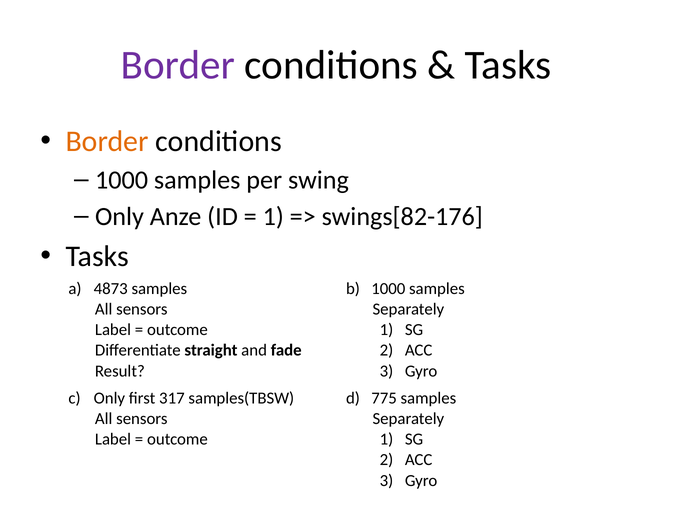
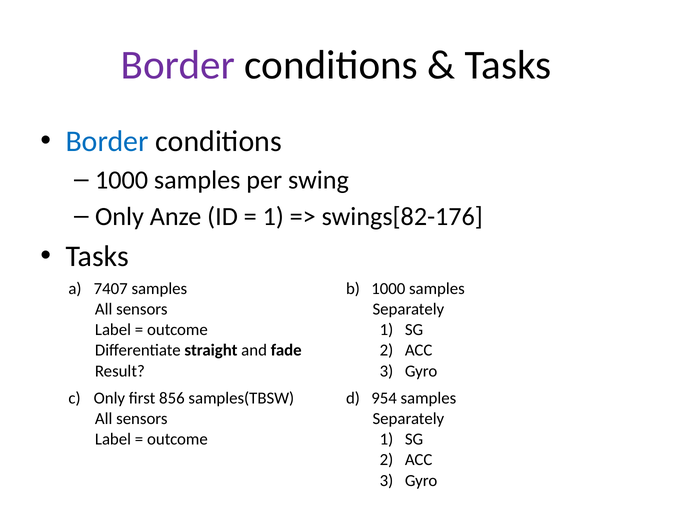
Border colour: orange -> blue (107, 141)
4873: 4873 -> 7407 (111, 289)
317: 317 -> 856 (172, 398)
775: 775 -> 954 (384, 398)
